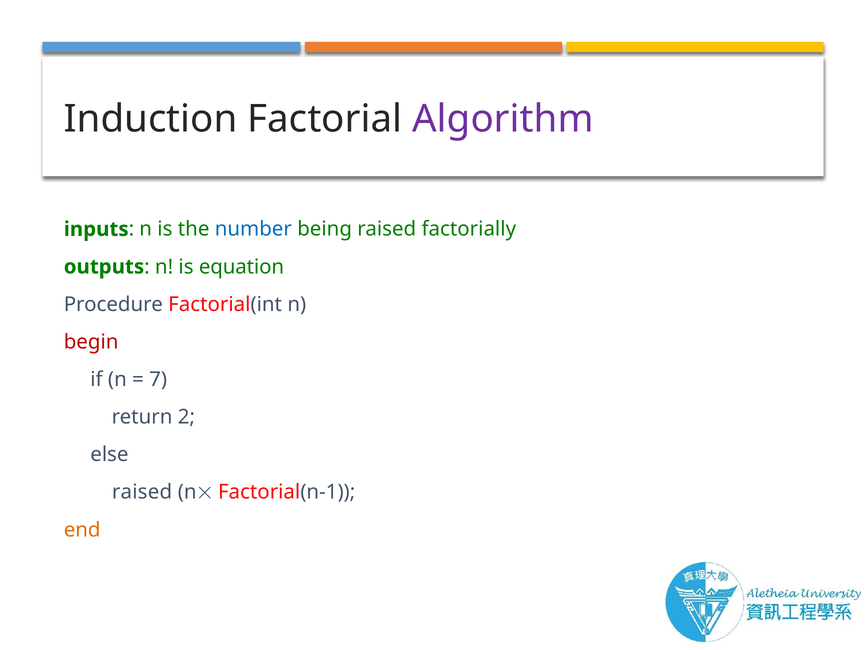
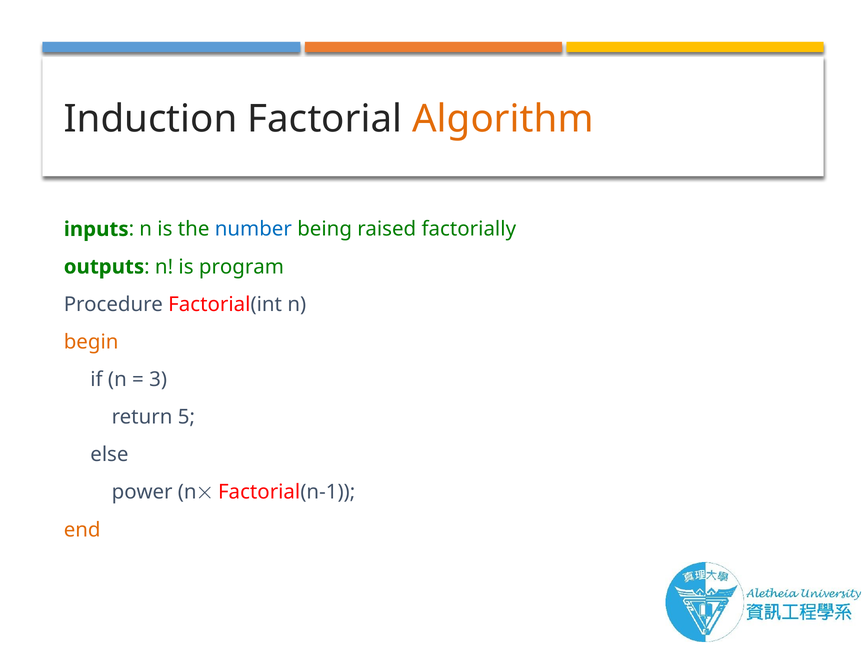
Algorithm colour: purple -> orange (503, 119)
equation: equation -> program (241, 267)
begin colour: red -> orange (91, 342)
7: 7 -> 3 (158, 380)
2: 2 -> 5 (186, 417)
raised: raised -> power (142, 492)
